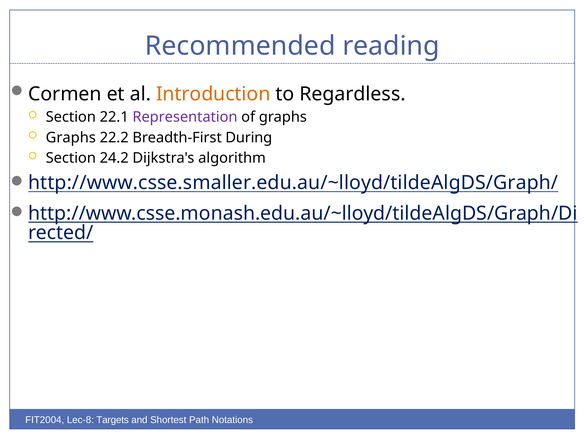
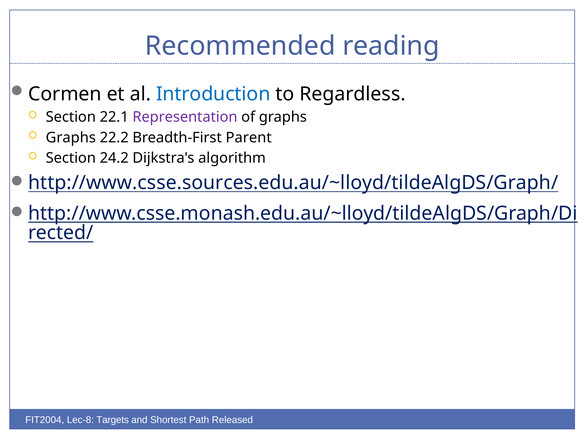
Introduction colour: orange -> blue (213, 94)
During: During -> Parent (249, 137)
http://www.csse.smaller.edu.au/~lloyd/tildeAlgDS/Graph/: http://www.csse.smaller.edu.au/~lloyd/tildeAlgDS/Graph/ -> http://www.csse.sources.edu.au/~lloyd/tildeAlgDS/Graph/ (293, 183)
Notations: Notations -> Released (232, 420)
